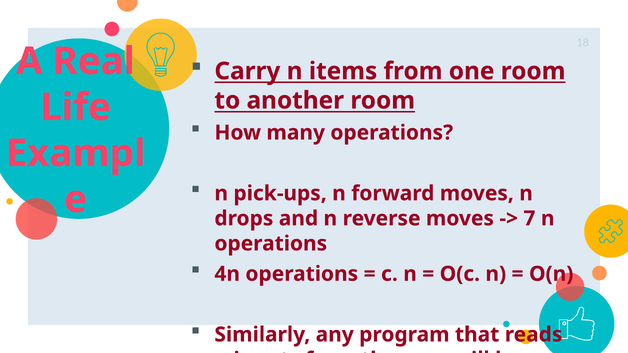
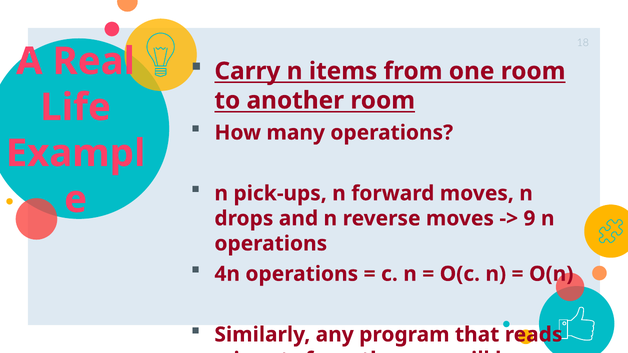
7: 7 -> 9 (529, 219)
